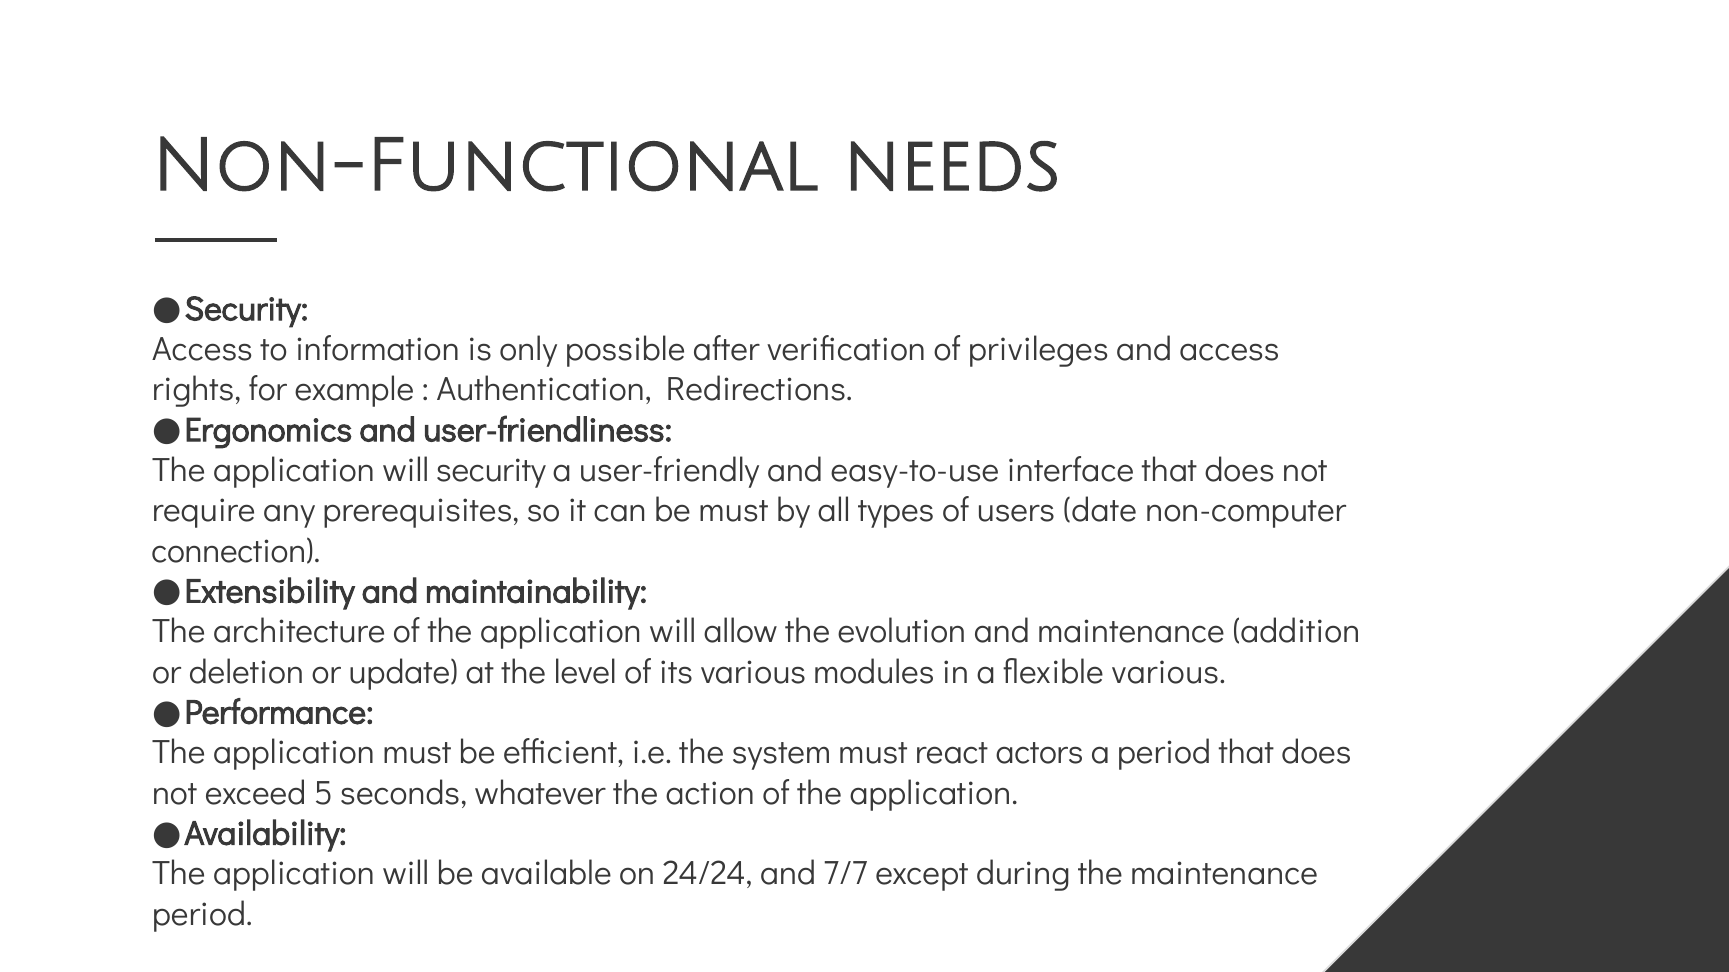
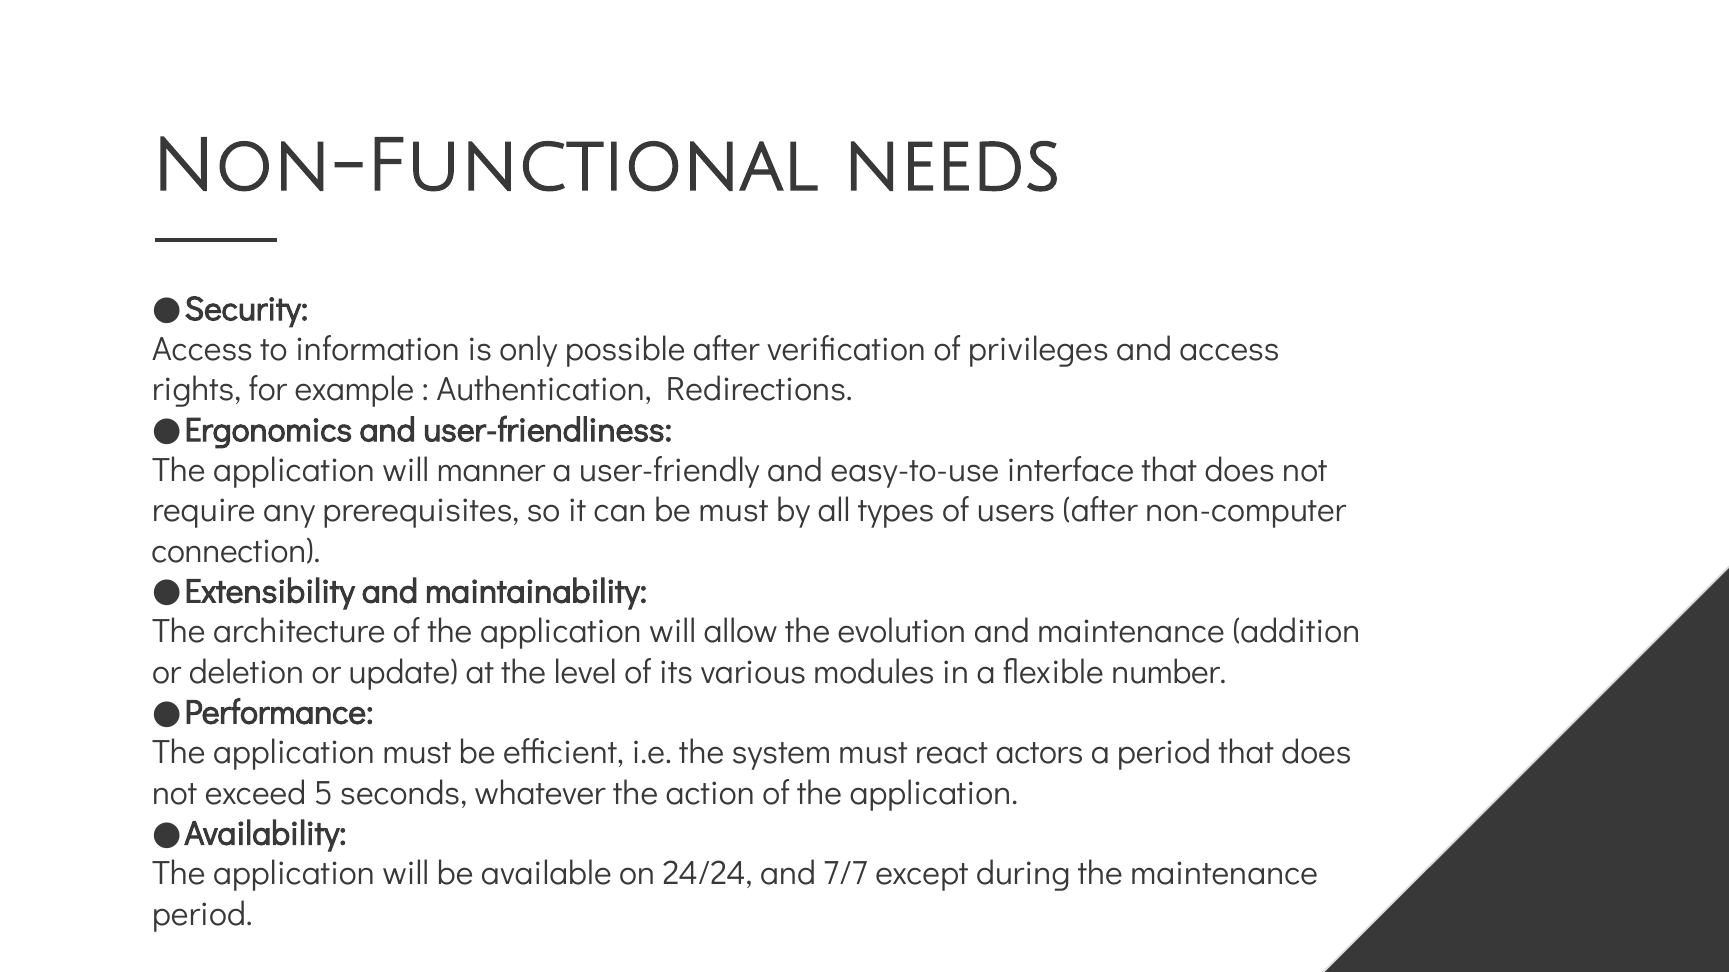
security: security -> manner (491, 471)
users date: date -> after (1100, 511)
flexible various: various -> number (1169, 672)
